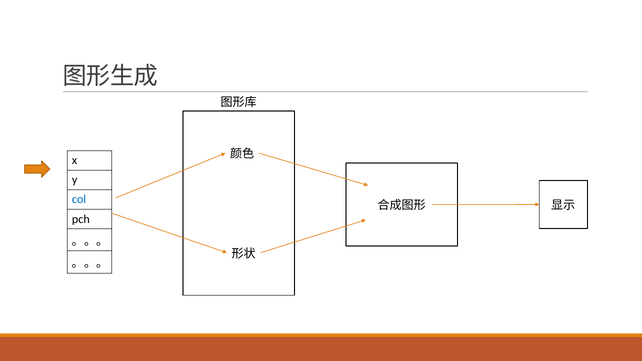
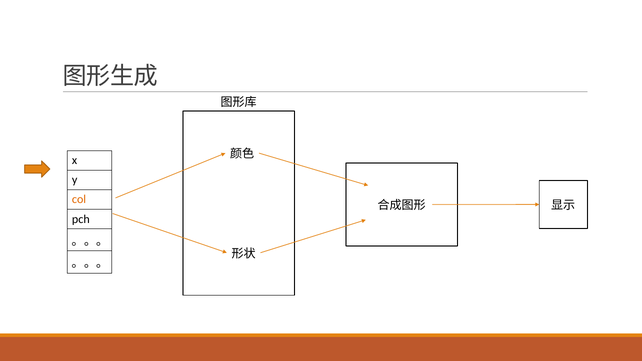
col colour: blue -> orange (79, 200)
